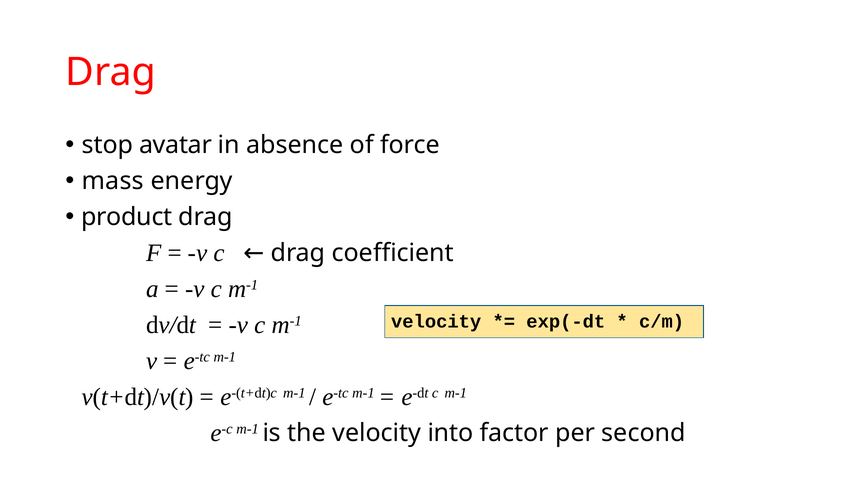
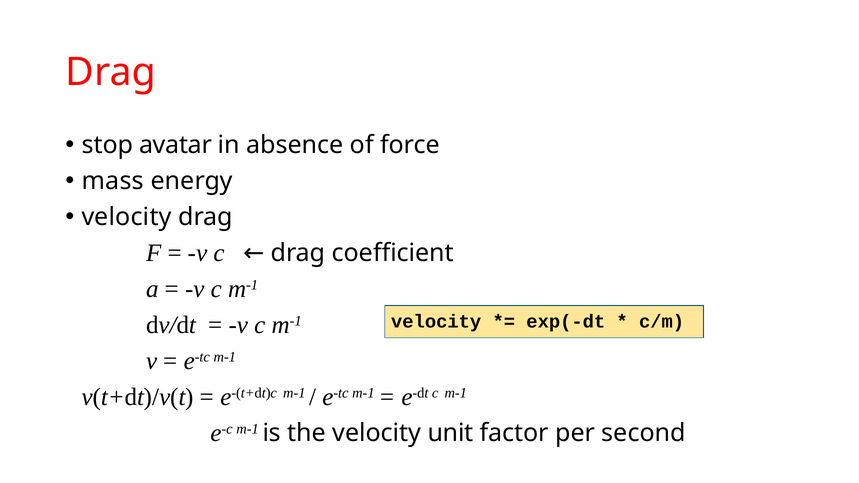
product: product -> velocity (127, 217)
into: into -> unit (450, 433)
